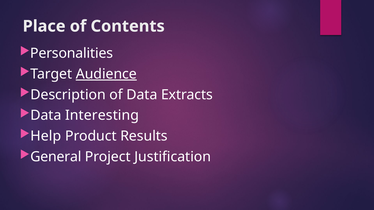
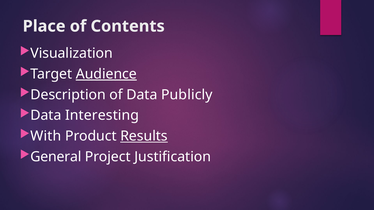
Personalities: Personalities -> Visualization (72, 53)
Extracts: Extracts -> Publicly (187, 95)
Help: Help -> With (46, 136)
Results underline: none -> present (144, 136)
